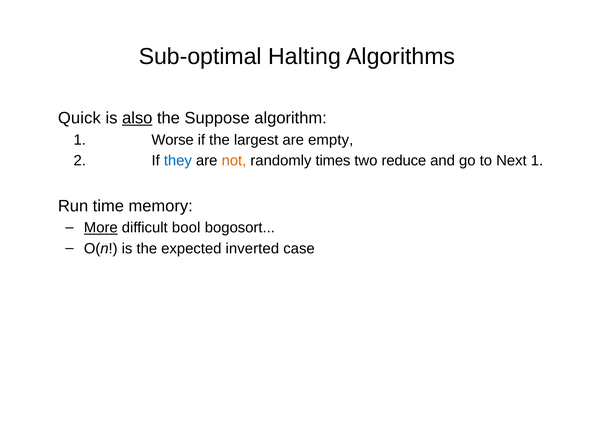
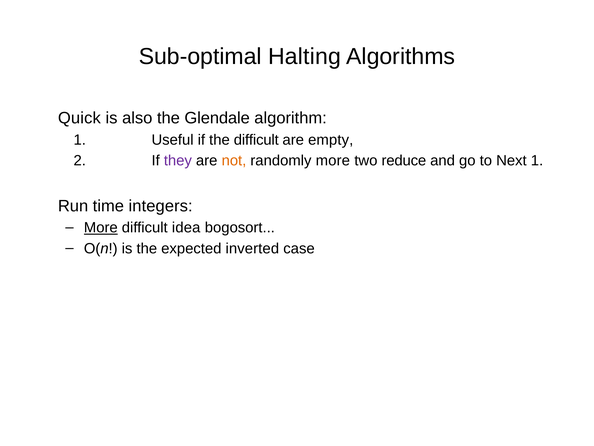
also underline: present -> none (137, 118)
Suppose: Suppose -> Glendale (217, 118)
Worse: Worse -> Useful (173, 140)
the largest: largest -> difficult (256, 140)
they colour: blue -> purple (178, 160)
randomly times: times -> more (333, 160)
memory: memory -> integers (161, 206)
bool: bool -> idea (186, 227)
